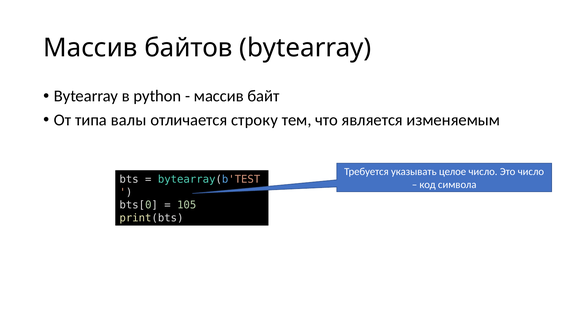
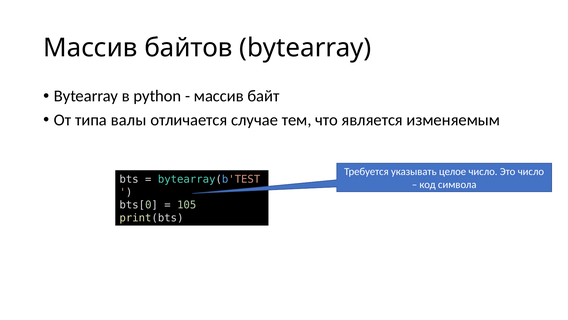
строку: строку -> случае (255, 120)
